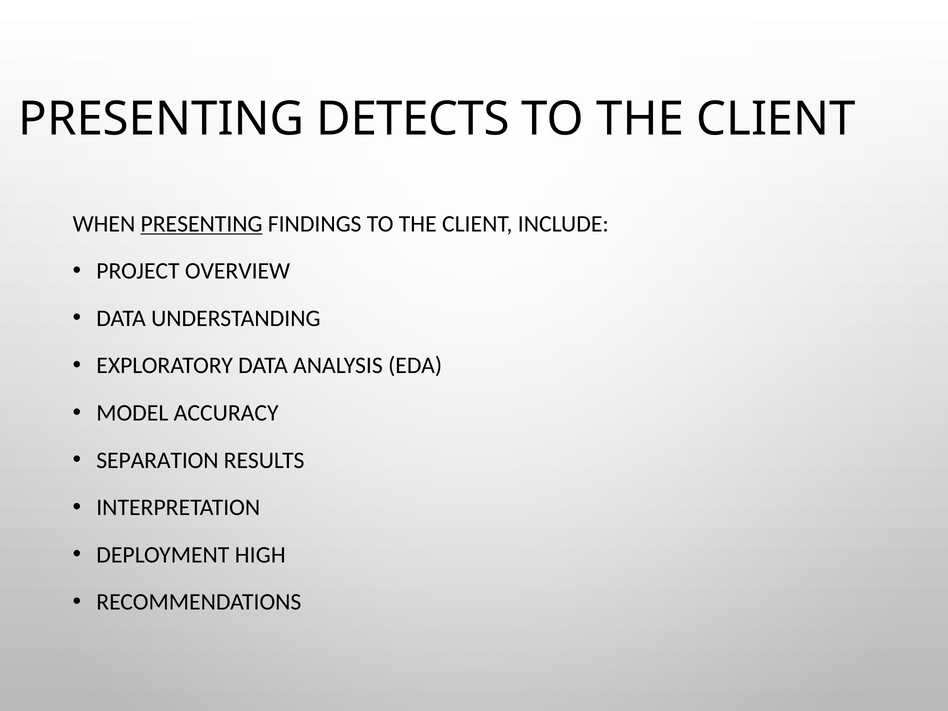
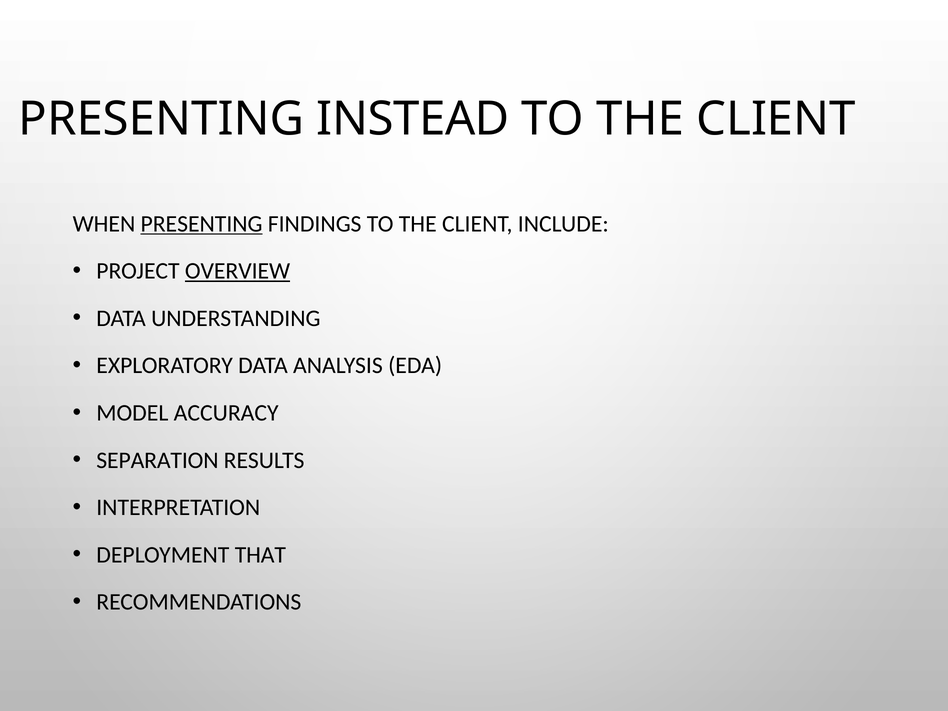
DETECTS: DETECTS -> INSTEAD (413, 119)
OVERVIEW underline: none -> present (238, 271)
HIGH: HIGH -> THAT (260, 555)
